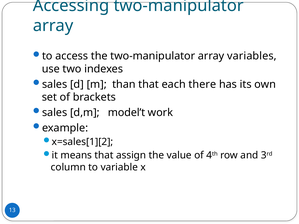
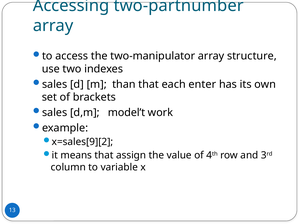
Accessing two-manipulator: two-manipulator -> two-partnumber (179, 6)
variables: variables -> structure (252, 56)
there: there -> enter (202, 84)
x=sales[1][2: x=sales[1][2 -> x=sales[9][2 (82, 142)
